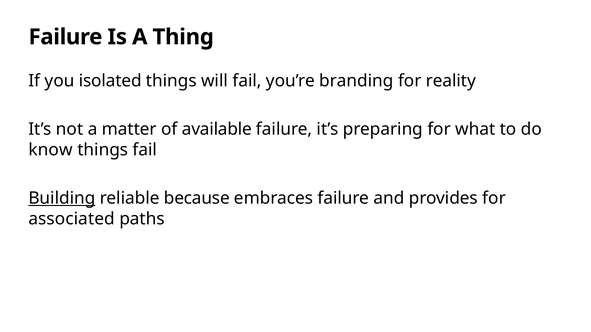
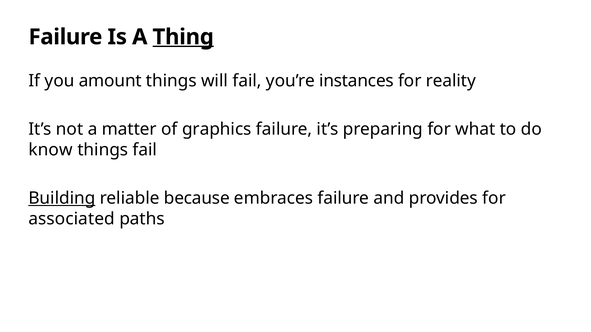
Thing underline: none -> present (183, 37)
isolated: isolated -> amount (110, 81)
branding: branding -> instances (356, 81)
available: available -> graphics (217, 129)
